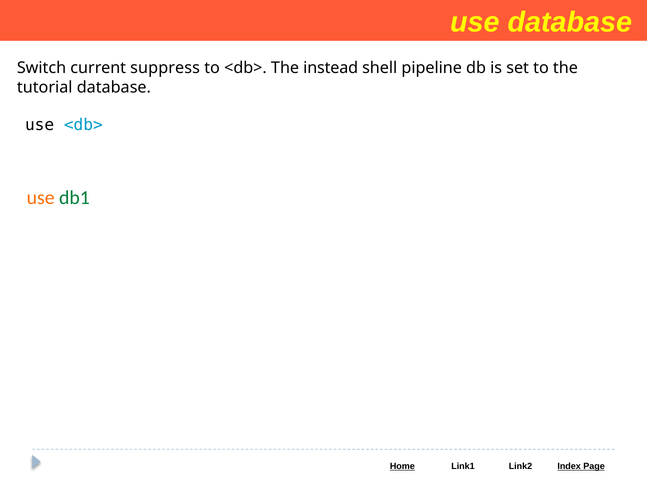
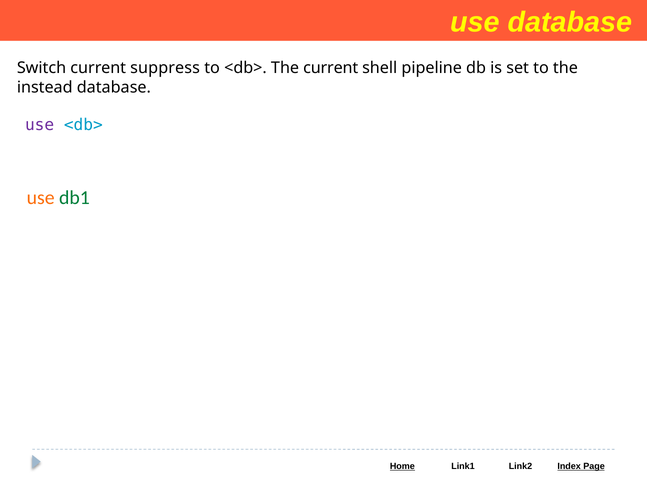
The instead: instead -> current (331, 68)
tutorial: tutorial -> instead (45, 87)
use colour: black -> purple (40, 125)
